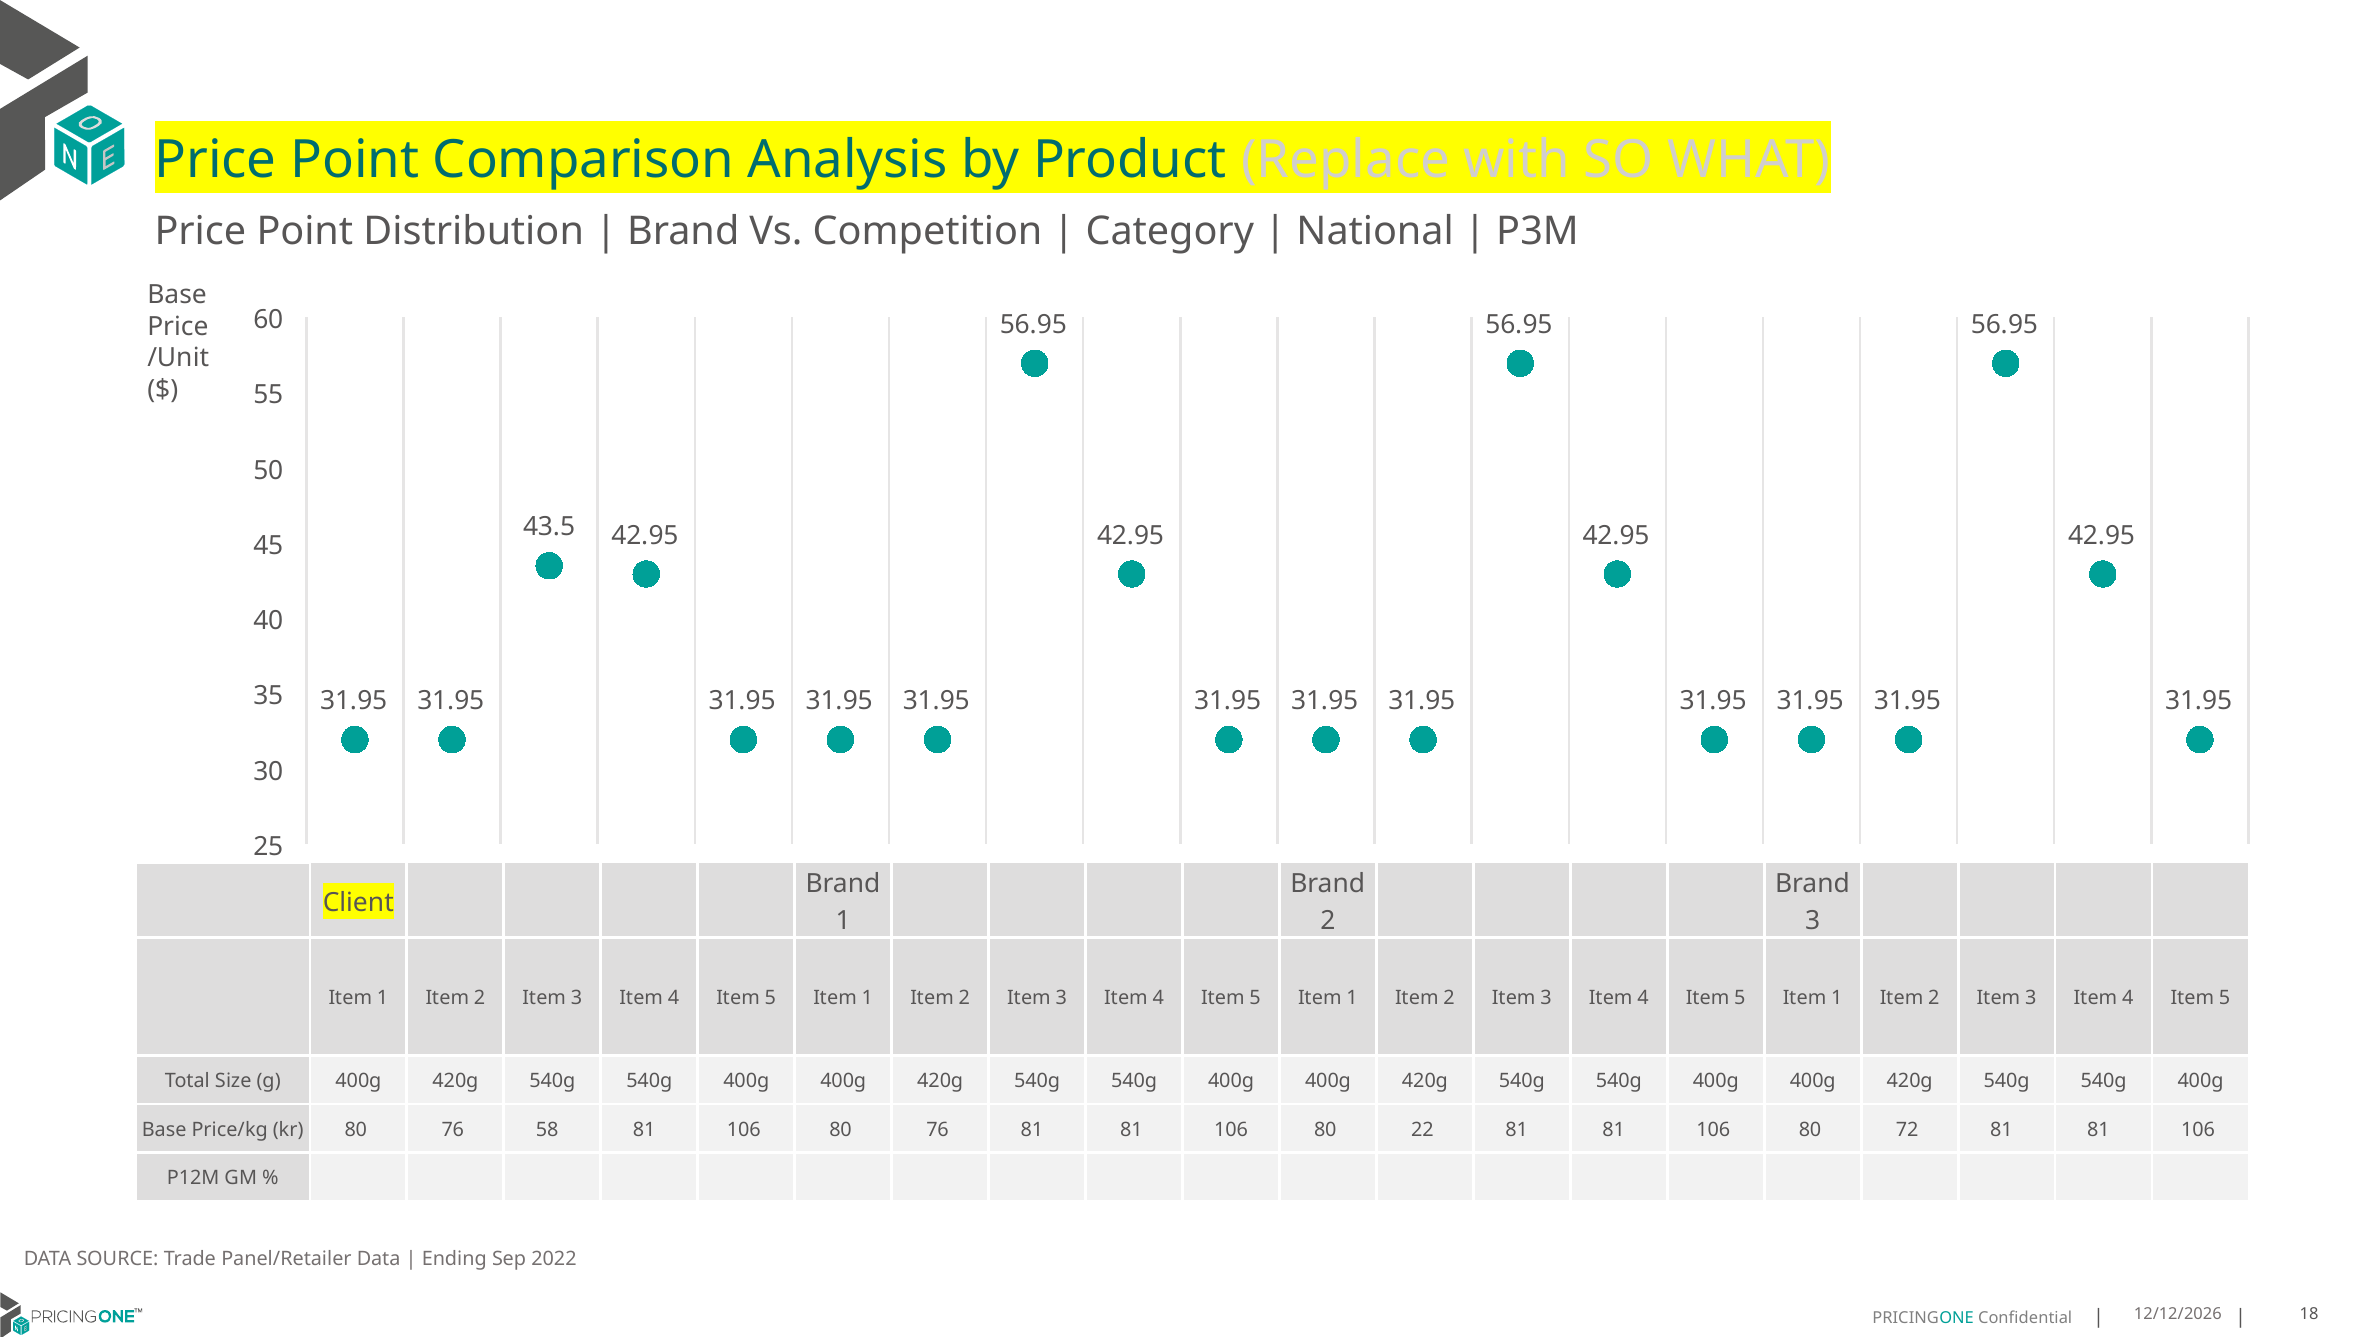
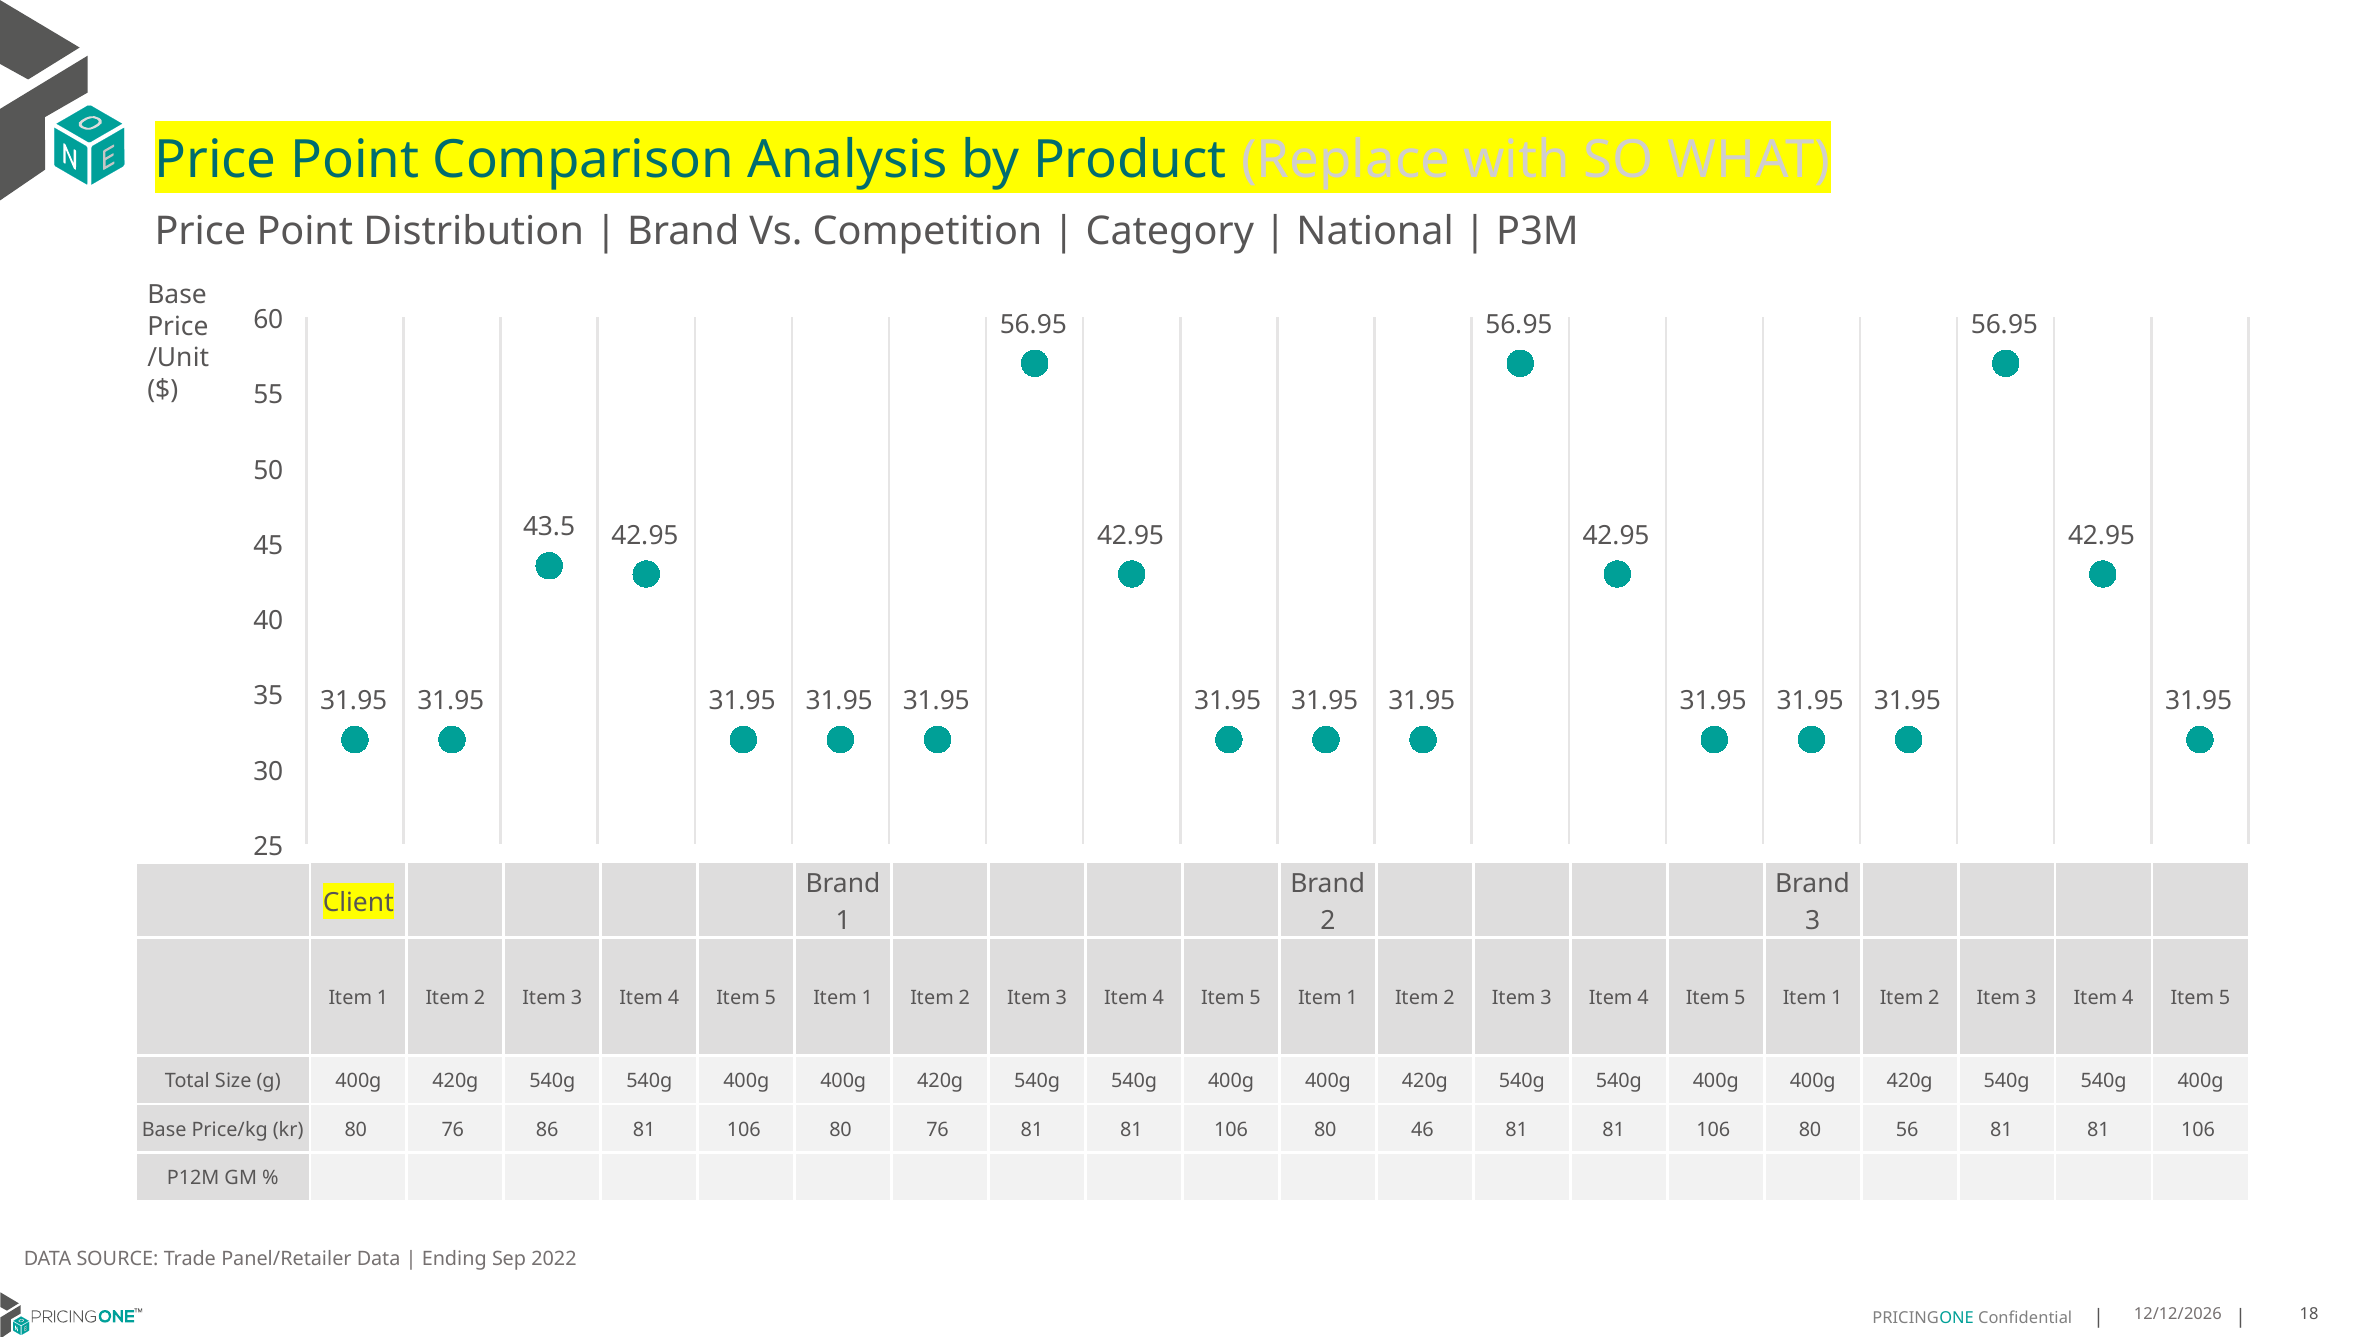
58: 58 -> 86 (547, 1130)
22: 22 -> 46 (1422, 1130)
72: 72 -> 56 (1907, 1130)
